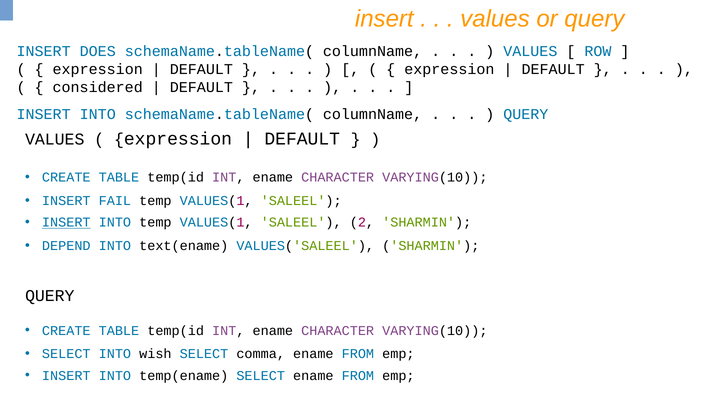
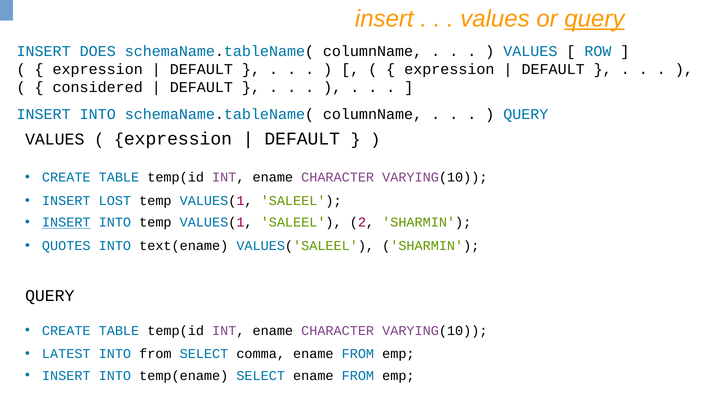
query underline: none -> present (594, 19)
FAIL: FAIL -> LOST (115, 201)
DEPEND: DEPEND -> QUOTES (66, 246)
SELECT: SELECT -> LATEST (66, 354)
INTO wish: wish -> from (155, 354)
